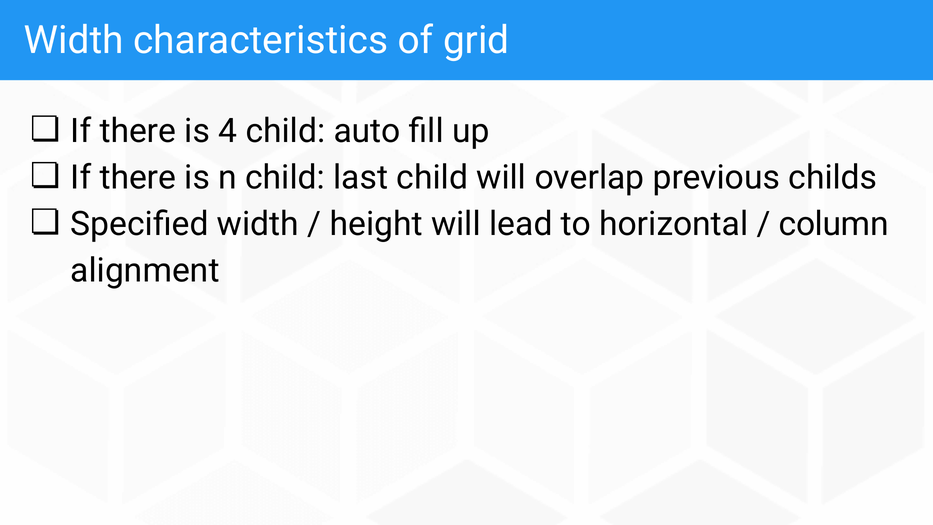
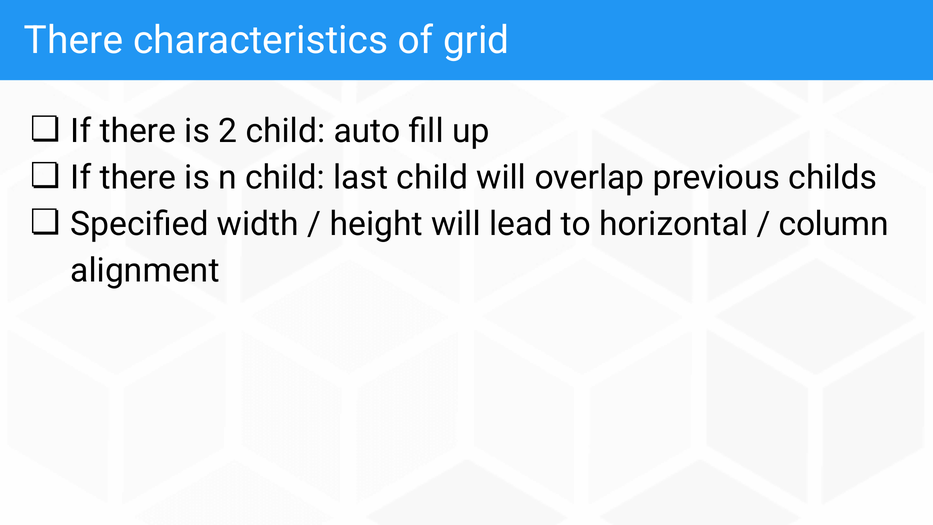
Width: Width -> There (74, 41)
4: 4 -> 2 (228, 131)
